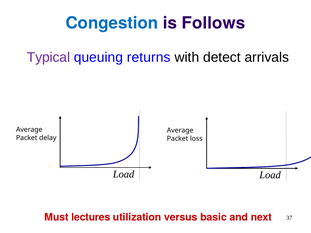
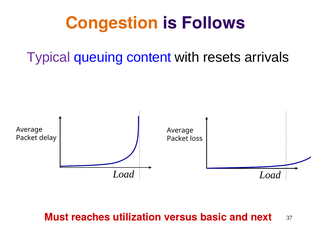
Congestion colour: blue -> orange (112, 23)
returns: returns -> content (149, 57)
detect: detect -> resets (222, 57)
lectures: lectures -> reaches (91, 217)
